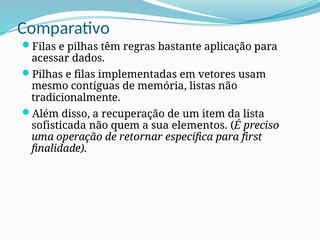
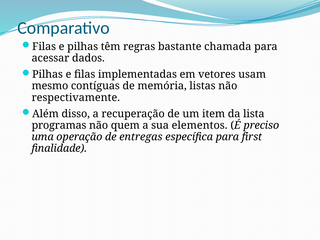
aplicação: aplicação -> chamada (228, 47)
tradicionalmente: tradicionalmente -> respectivamente (76, 97)
sofisticada: sofisticada -> programas (59, 125)
retornar: retornar -> entregas (141, 137)
